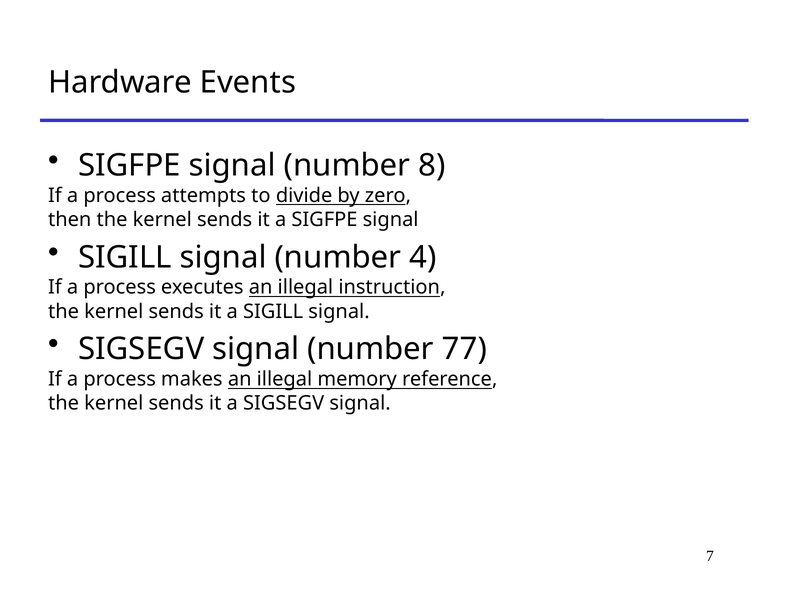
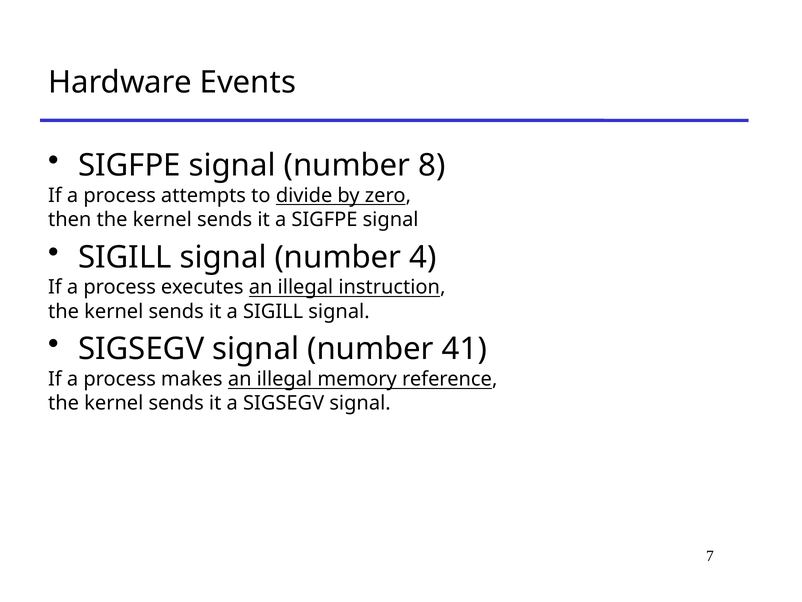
77: 77 -> 41 (464, 349)
